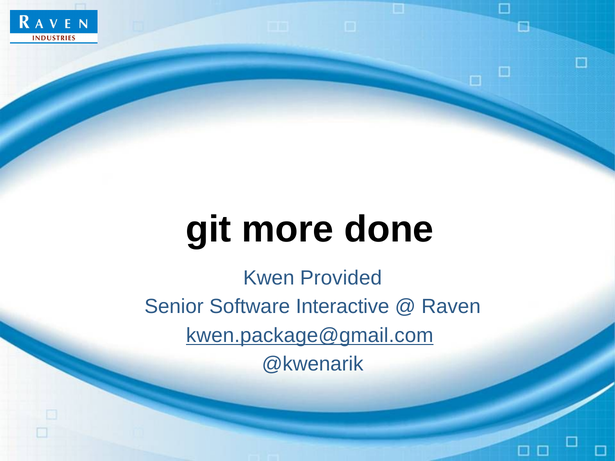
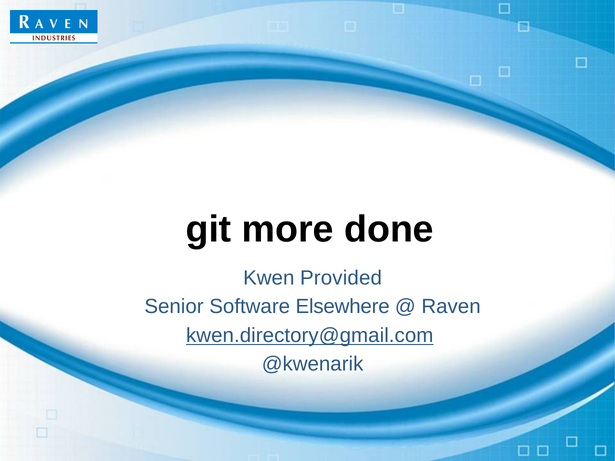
Interactive: Interactive -> Elsewhere (343, 307)
kwen.package@gmail.com: kwen.package@gmail.com -> kwen.directory@gmail.com (310, 336)
